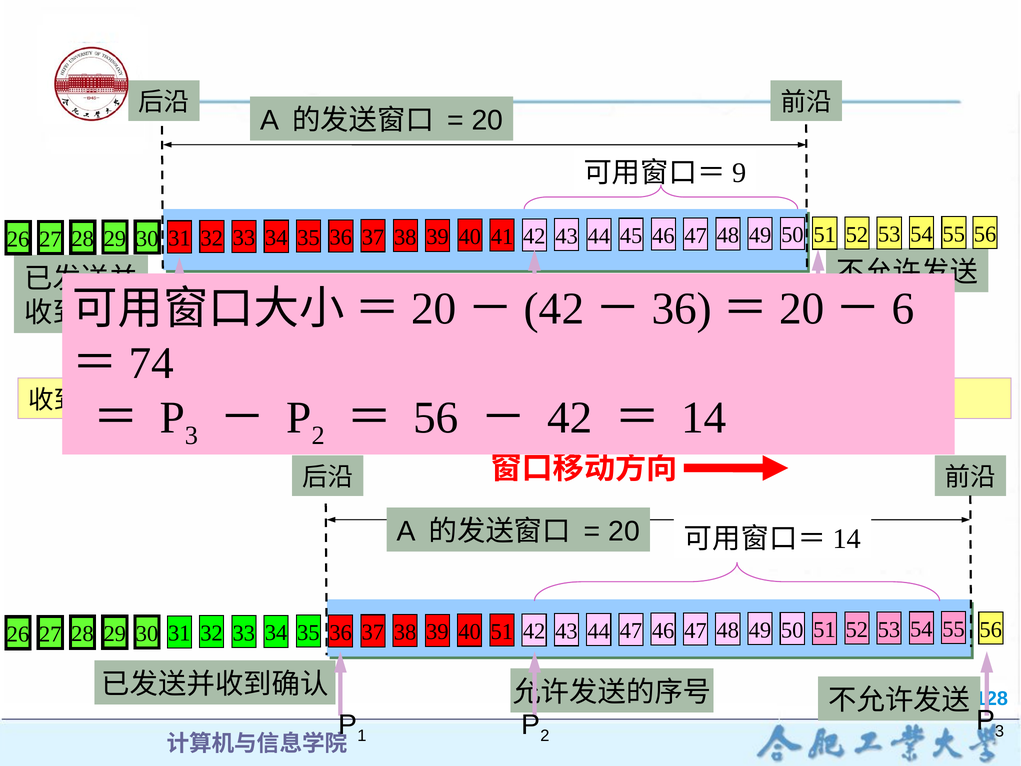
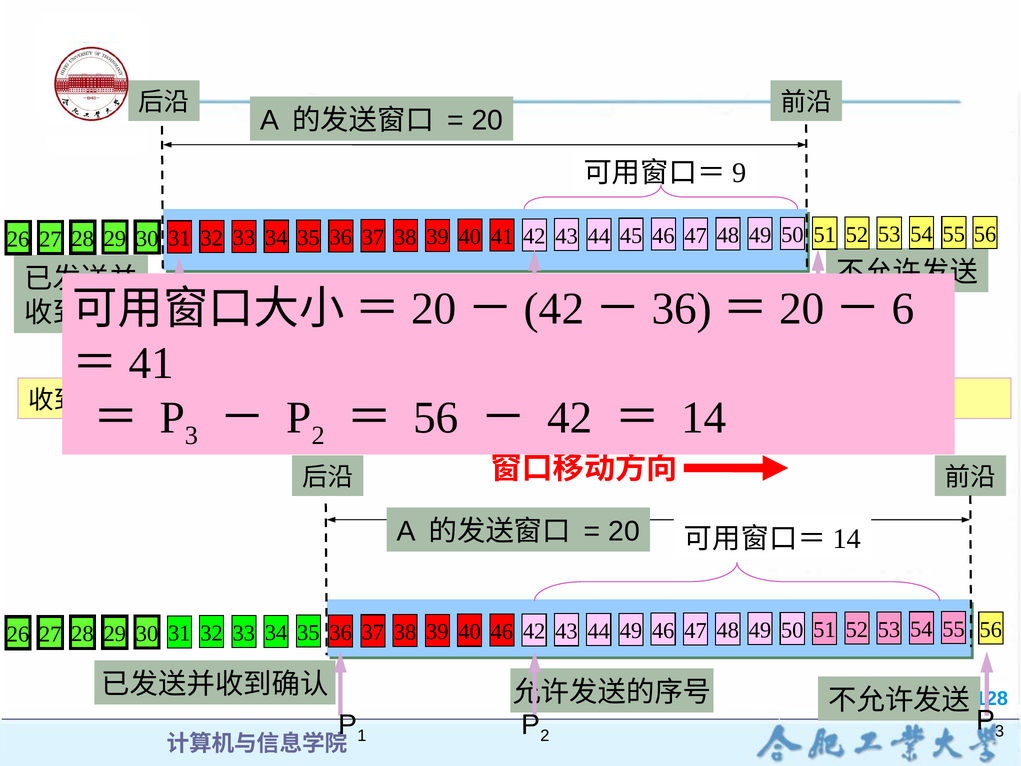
74: 74 -> 41 (151, 363)
40 51: 51 -> 46 (502, 631)
44 47: 47 -> 49 (631, 631)
